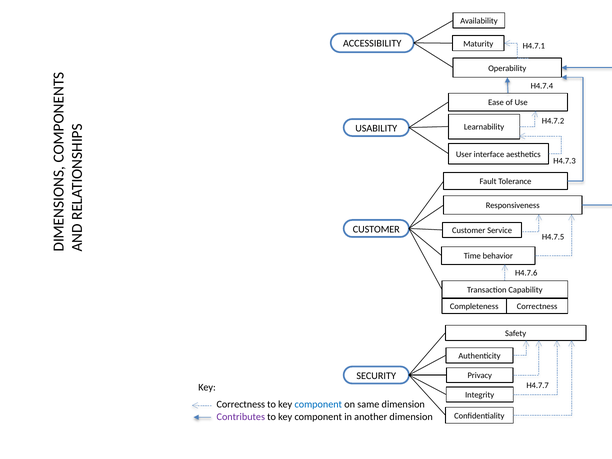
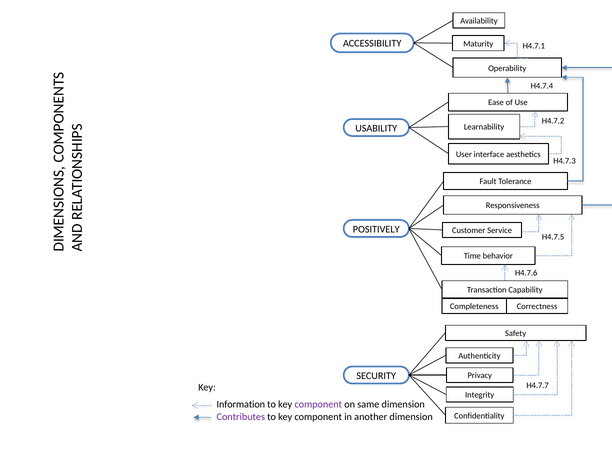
CUSTOMER: CUSTOMER -> POSITIVELY (376, 229)
Correctness: Correctness -> Information (241, 404)
component colour: blue -> purple (318, 404)
